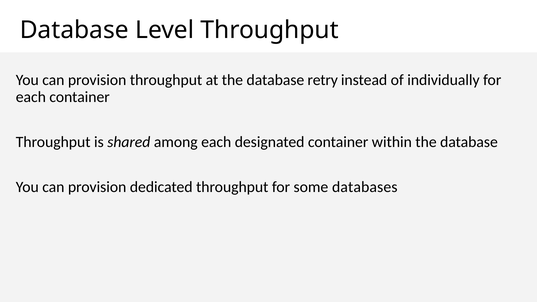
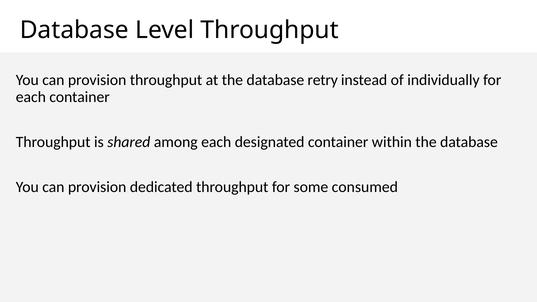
databases: databases -> consumed (365, 187)
